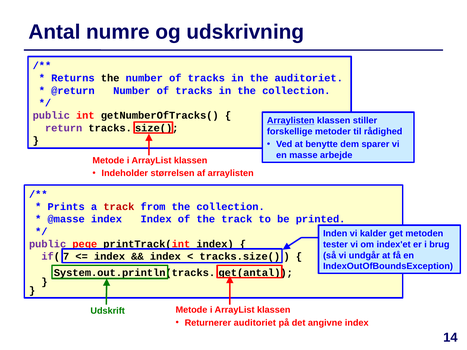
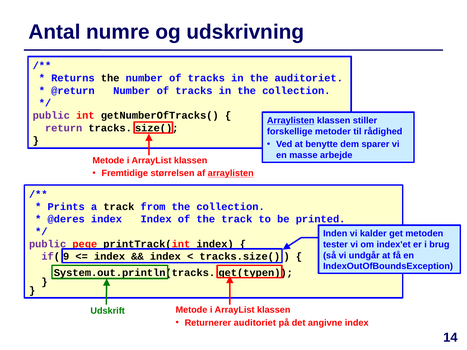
Indeholder: Indeholder -> Fremtidige (125, 173)
arraylisten underline: none -> present (231, 173)
track colour: red -> black (119, 207)
@masse: @masse -> @deres (66, 219)
7: 7 -> 9 (66, 257)
get(antal: get(antal -> get(typen (256, 273)
